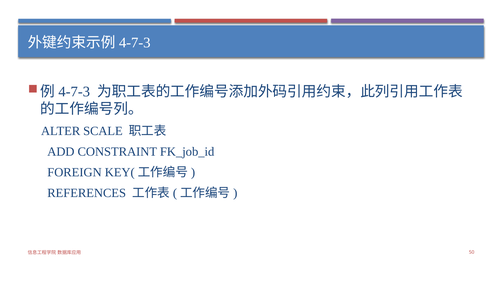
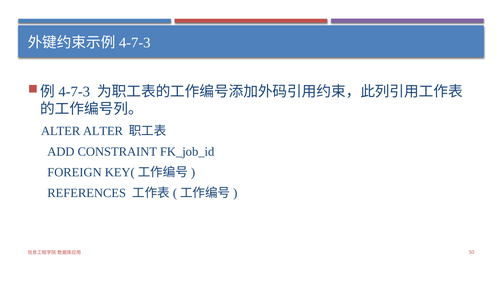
ALTER SCALE: SCALE -> ALTER (103, 131)
